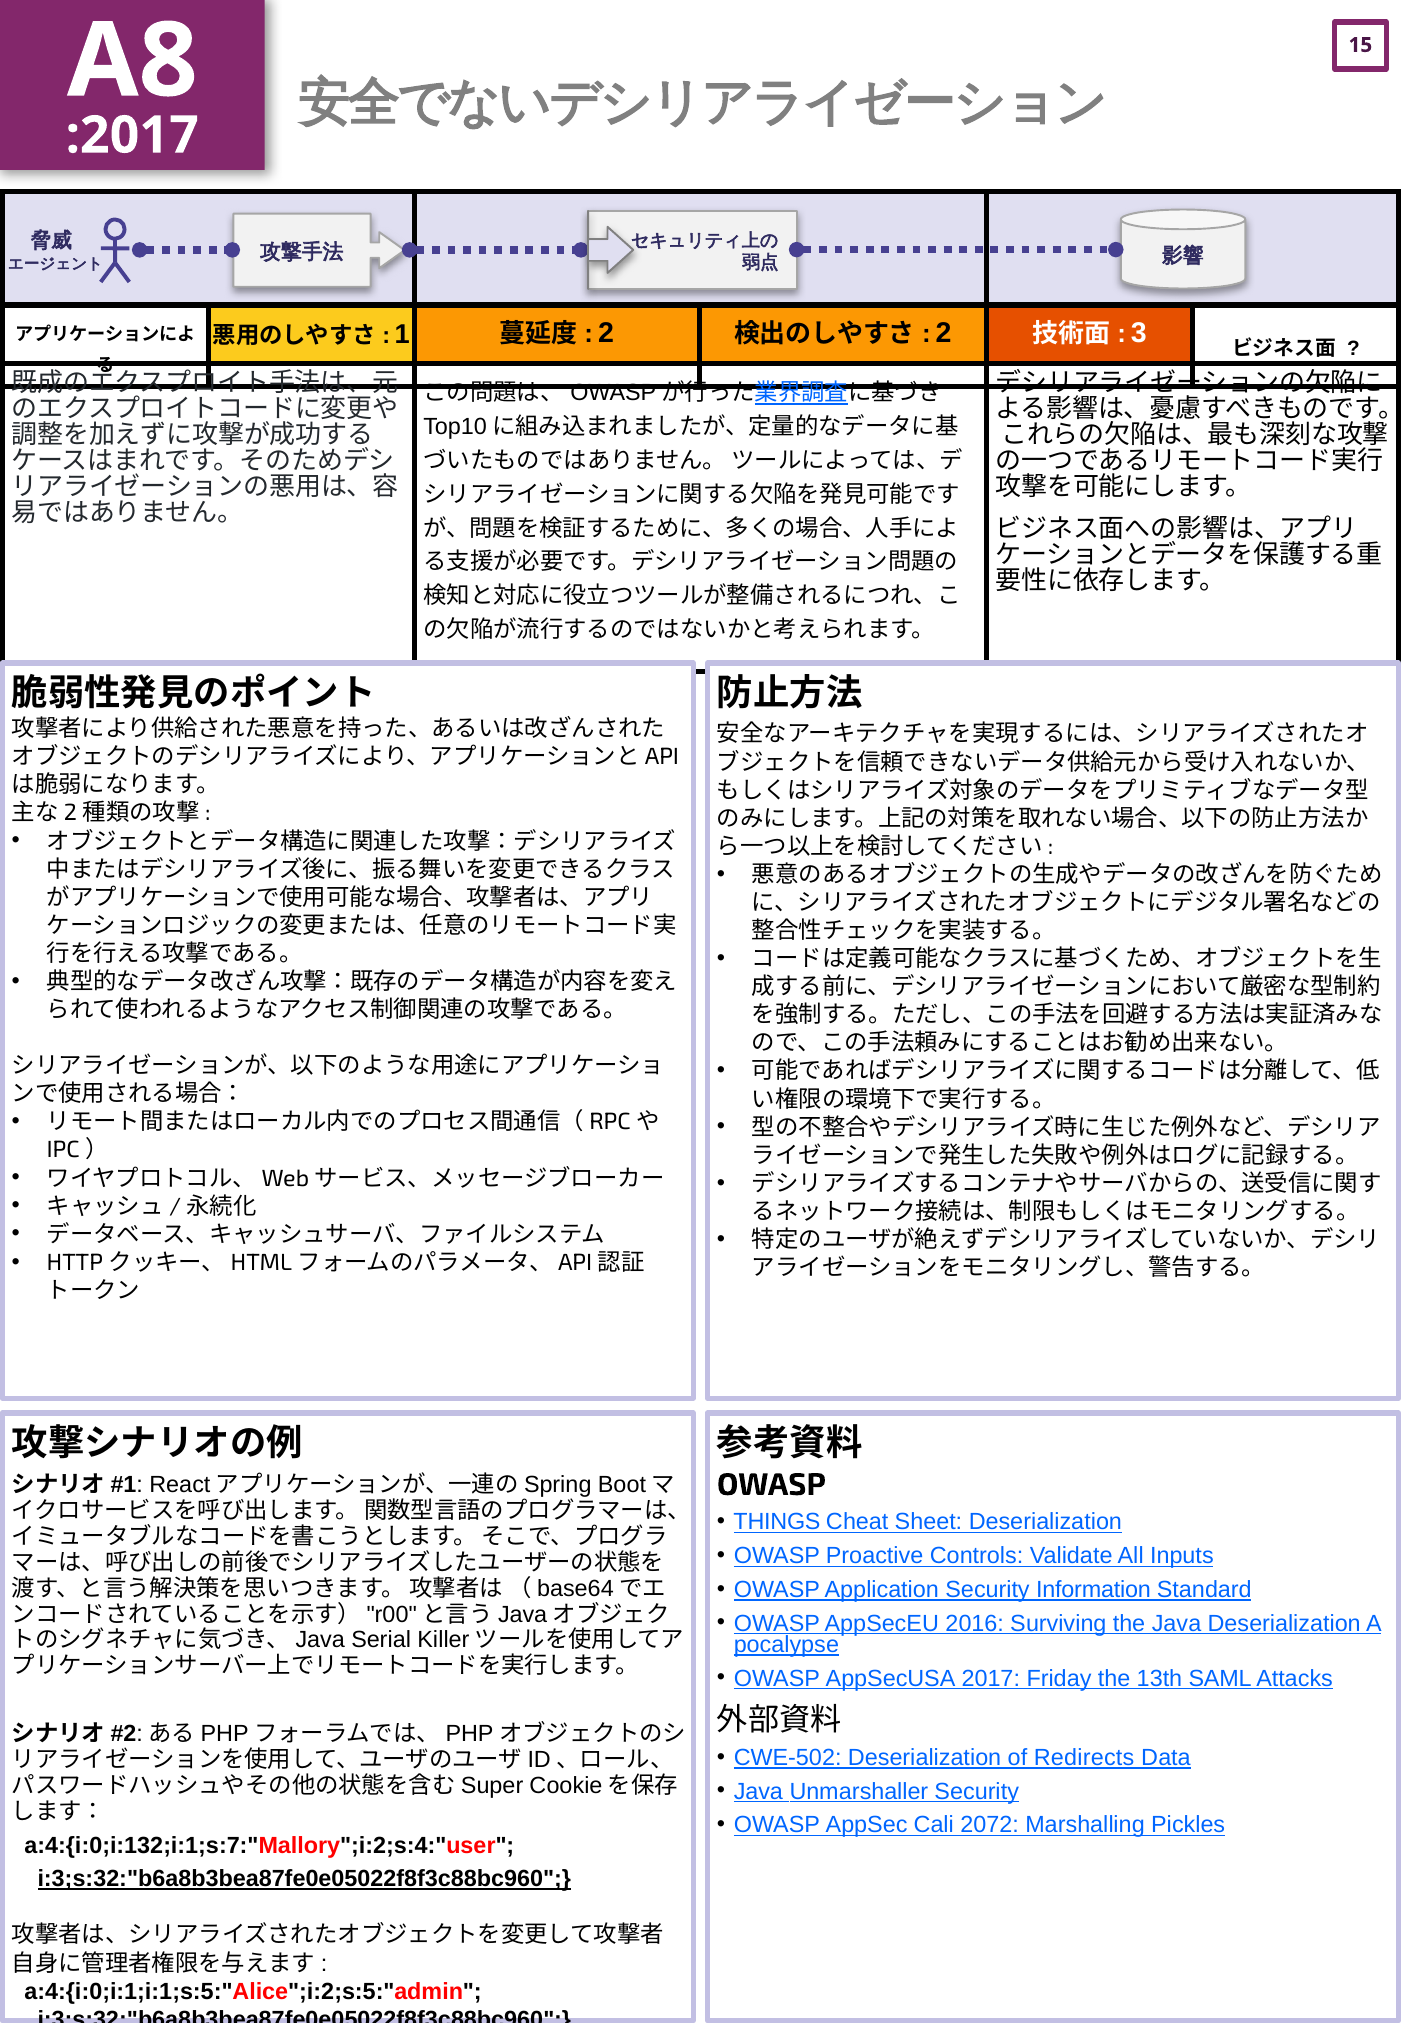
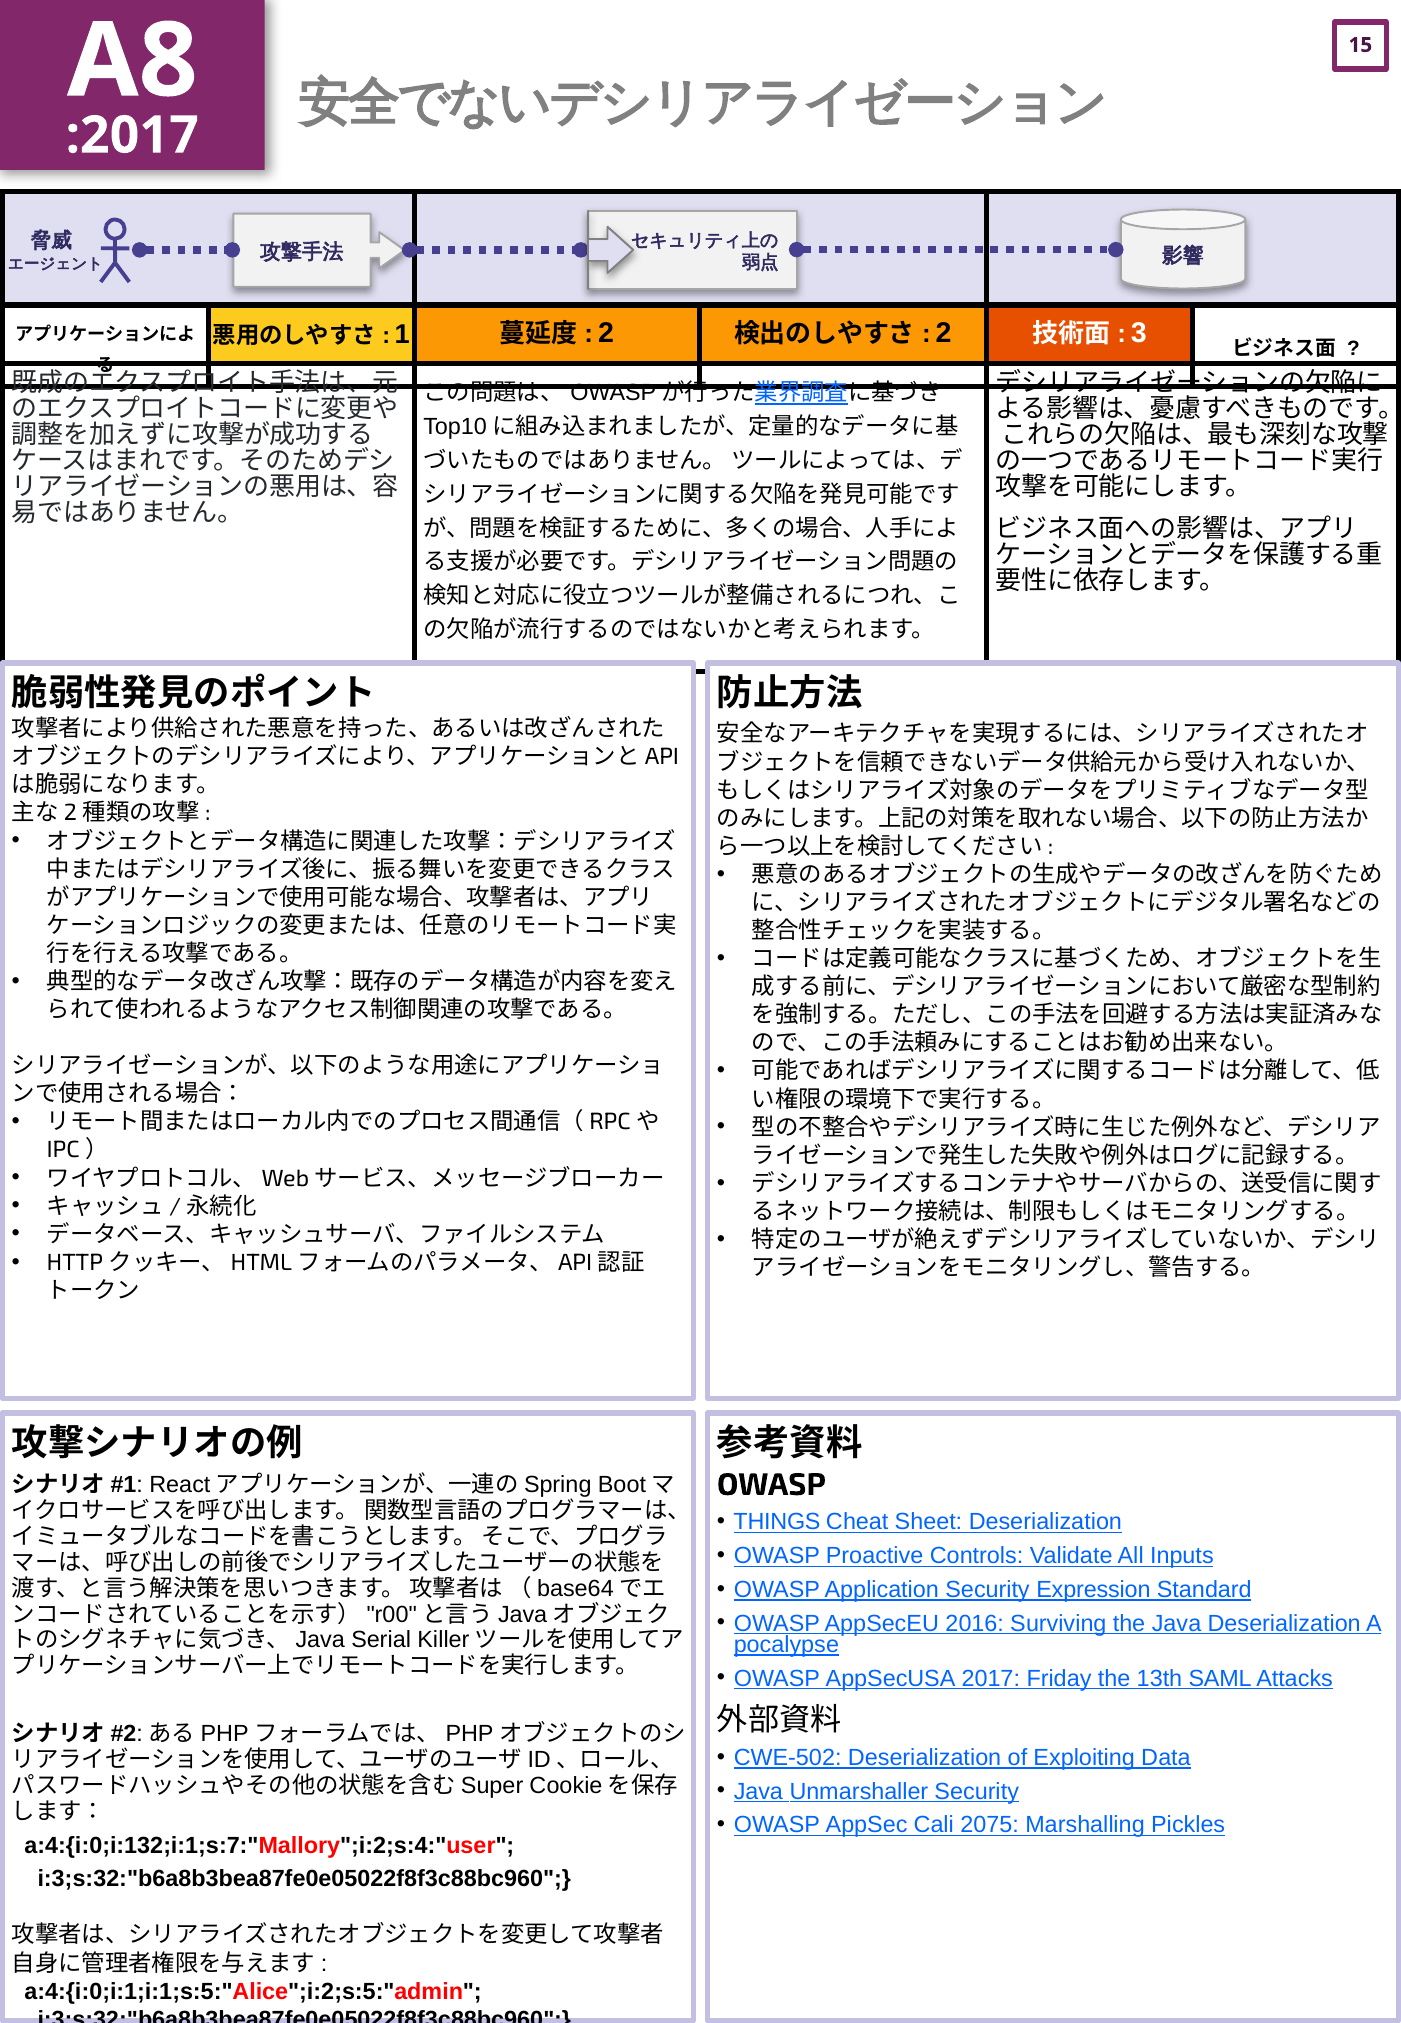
Information: Information -> Expression (1093, 1590)
Redirects: Redirects -> Exploiting (1084, 1758)
2072: 2072 -> 2075 (990, 1826)
i:3;s:32:"b6a8b3bea87fe0e05022f8f3c88bc960 underline: present -> none (304, 1880)
